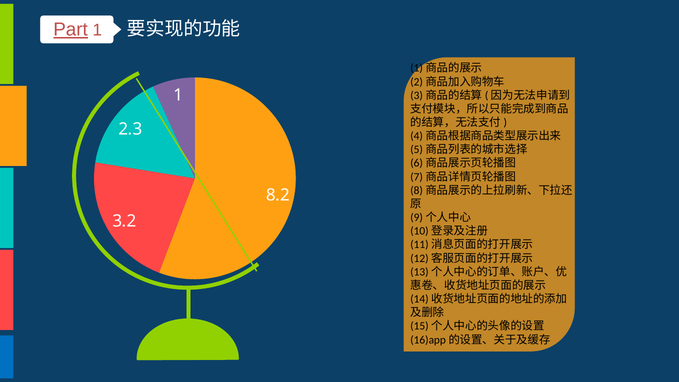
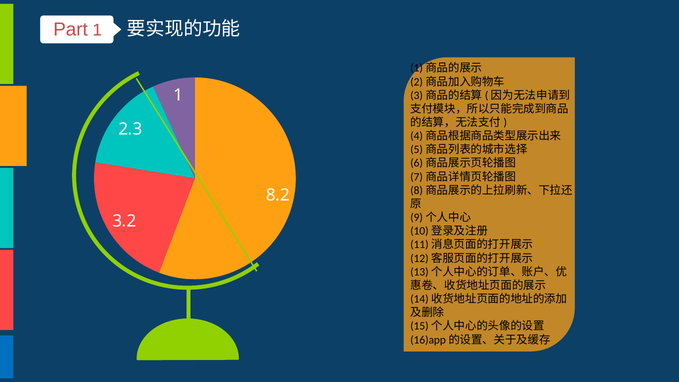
Part underline: present -> none (71, 30)
